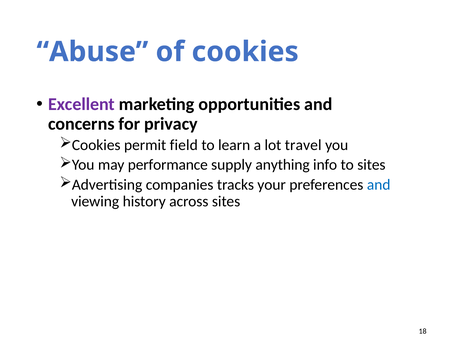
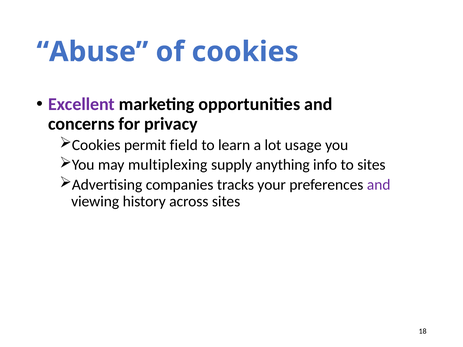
travel: travel -> usage (303, 145)
performance: performance -> multiplexing (168, 165)
and colour: blue -> purple (379, 185)
